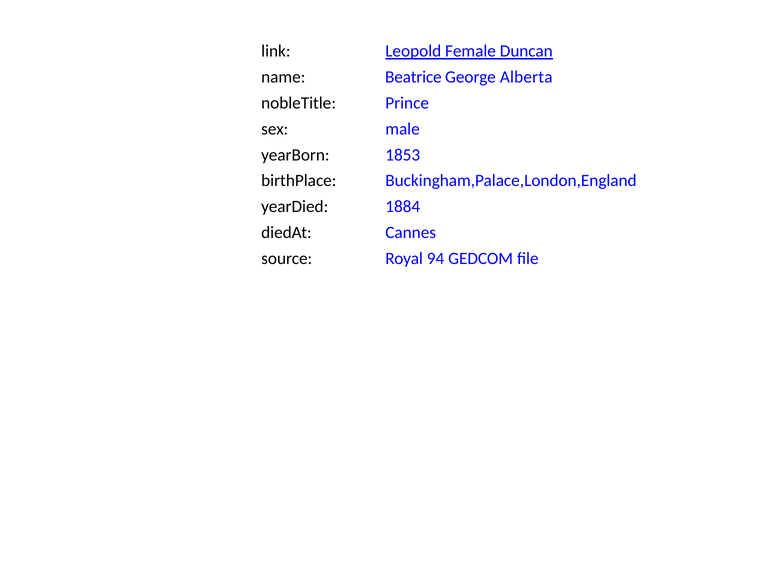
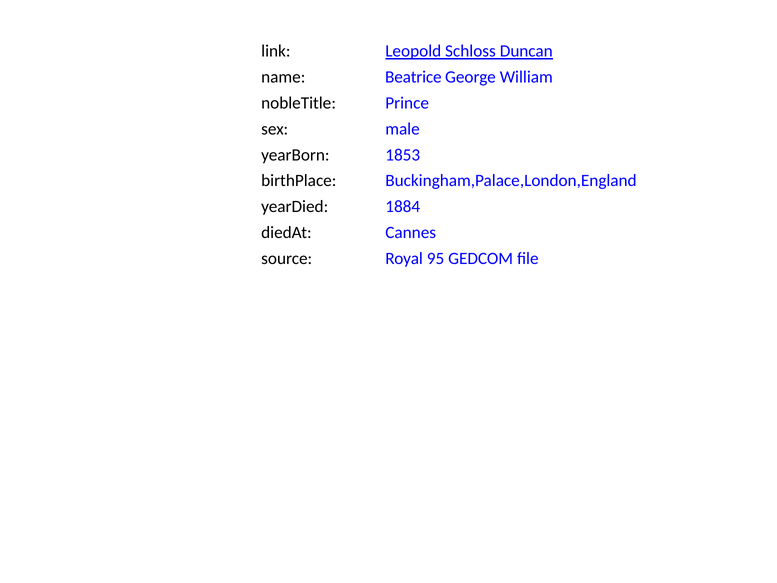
Female: Female -> Schloss (470, 51)
Alberta: Alberta -> William (526, 77)
94: 94 -> 95 (436, 258)
